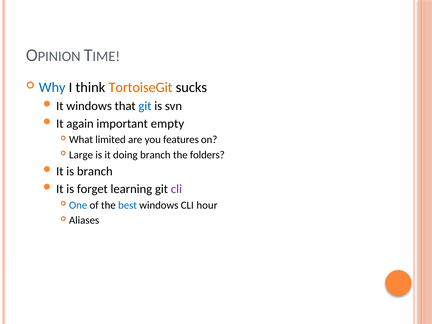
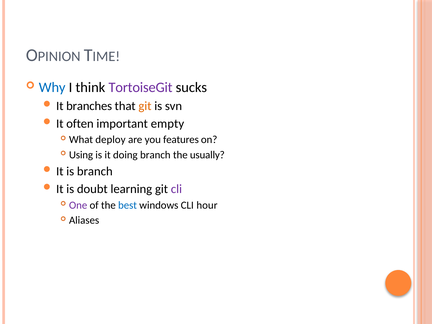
TortoiseGit colour: orange -> purple (141, 87)
It windows: windows -> branches (89, 106)
git colour: blue -> orange (145, 106)
again: again -> often (80, 124)
limited: limited -> deploy (110, 140)
Large: Large -> Using (81, 155)
folders: folders -> usually (207, 155)
forget: forget -> doubt (92, 189)
One colour: blue -> purple (78, 205)
